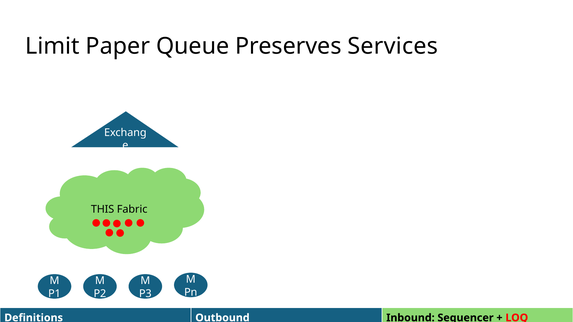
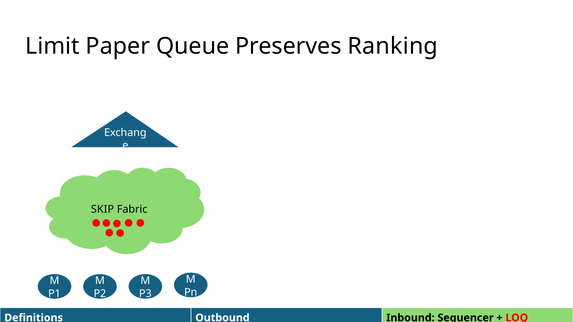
Services: Services -> Ranking (393, 46)
THIS: THIS -> SKIP (102, 210)
